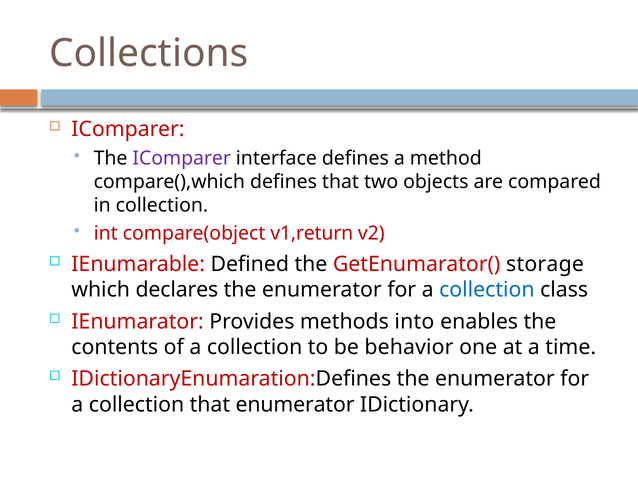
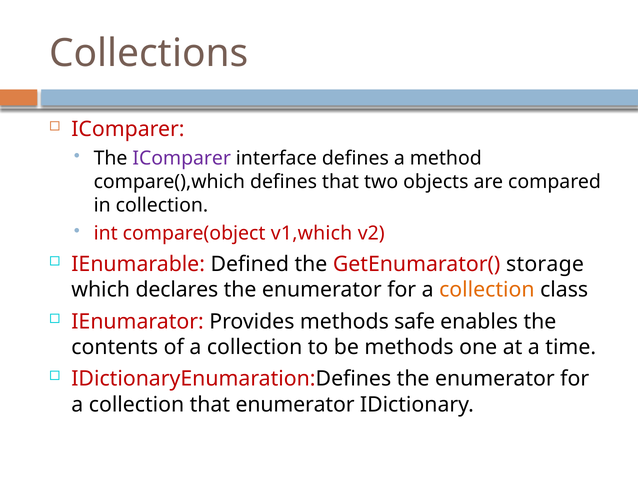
v1,return: v1,return -> v1,which (312, 233)
collection colour: blue -> orange (487, 290)
into: into -> safe (415, 321)
be behavior: behavior -> methods (409, 347)
